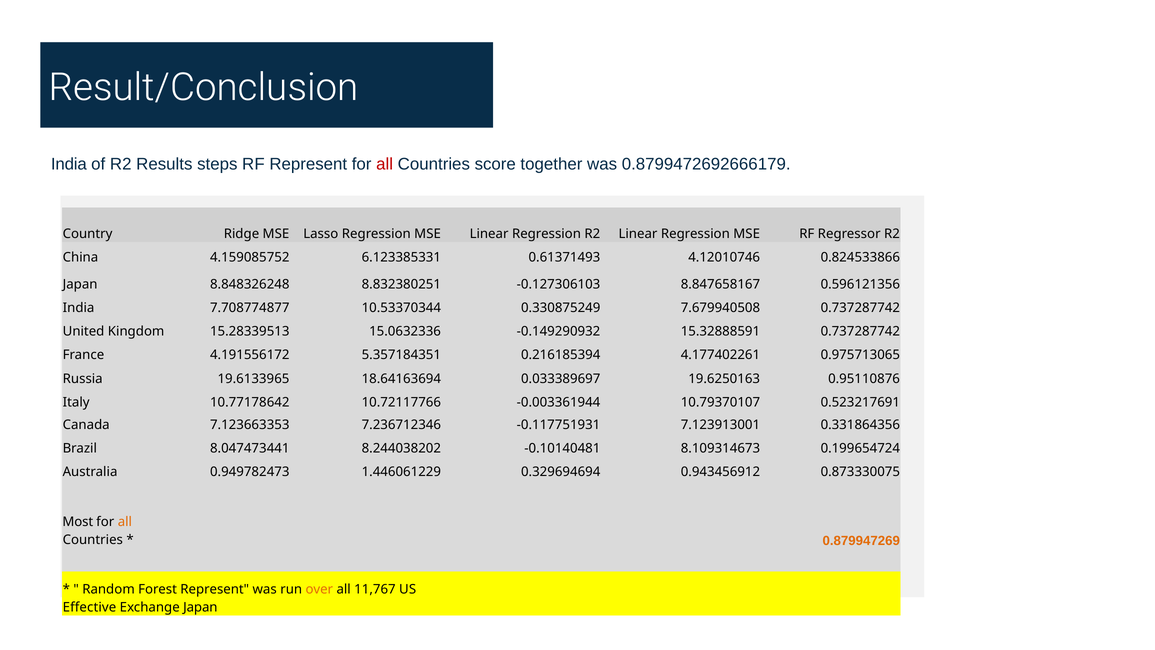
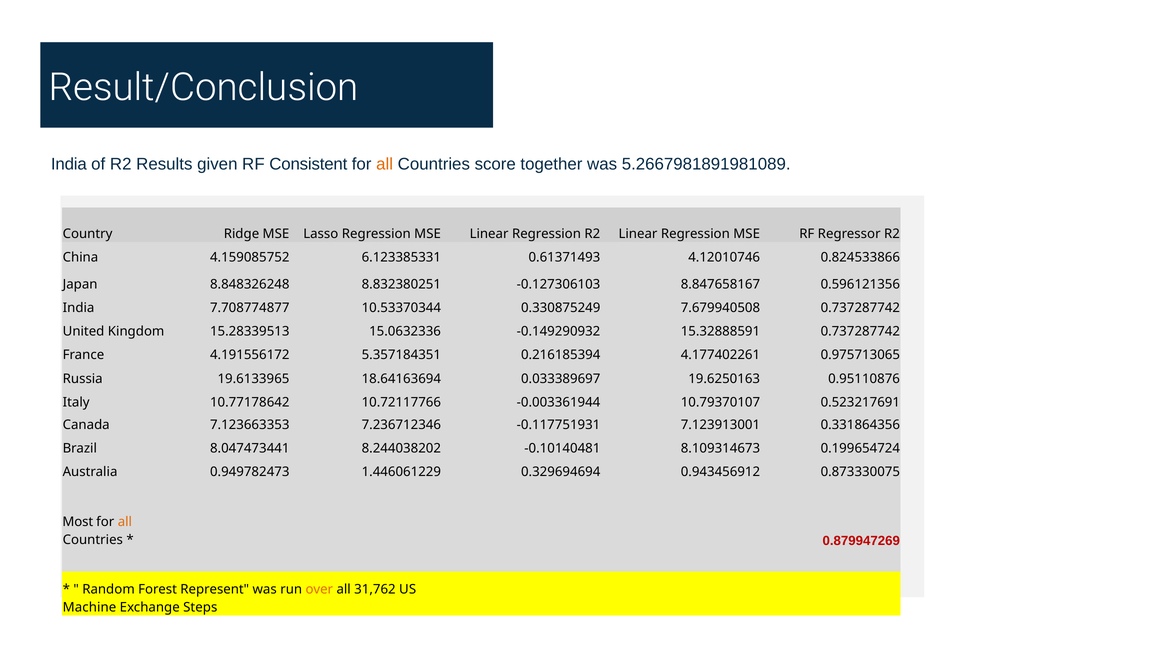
steps: steps -> given (217, 164)
RF Represent: Represent -> Consistent (308, 164)
all colour: red -> orange (385, 164)
0.8799472692666179: 0.8799472692666179 -> 5.2667981891981089 (706, 164)
0.879947269 colour: orange -> red (861, 541)
11,767: 11,767 -> 31,762 (375, 589)
Effective: Effective -> Machine (89, 607)
Exchange Japan: Japan -> Steps (200, 607)
